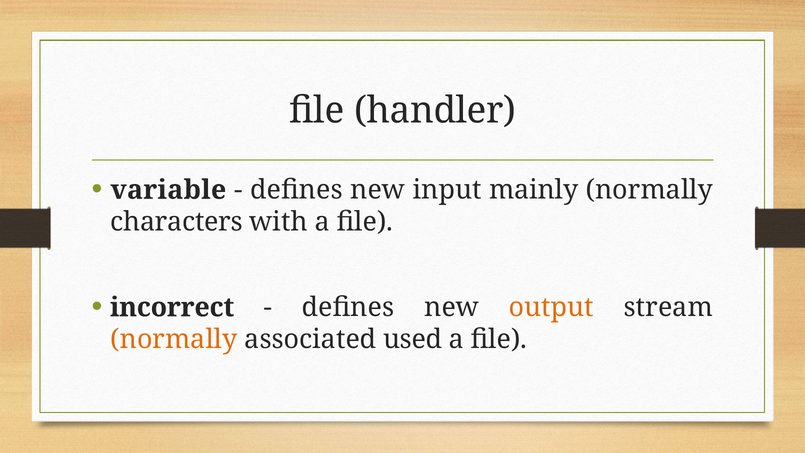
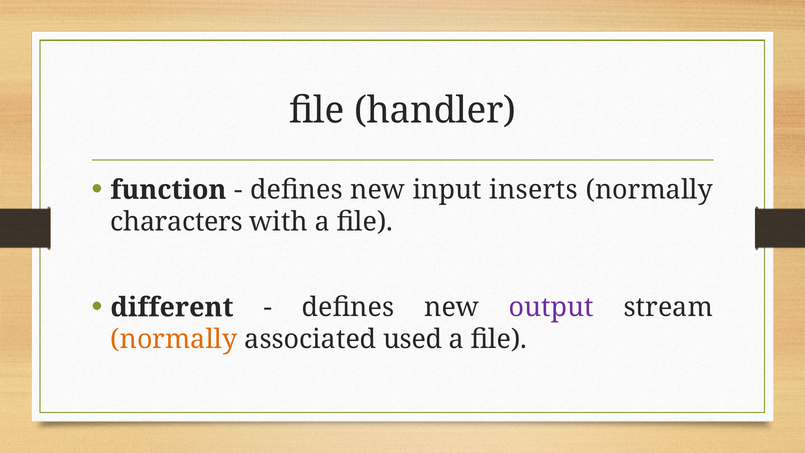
variable: variable -> function (168, 190)
mainly: mainly -> inserts (534, 190)
incorrect: incorrect -> different (172, 307)
output colour: orange -> purple (551, 307)
